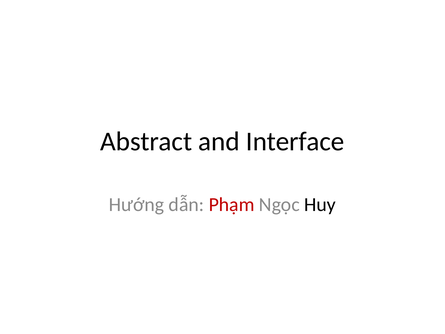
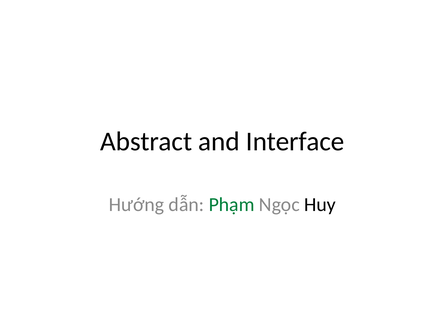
Phạm colour: red -> green (232, 205)
